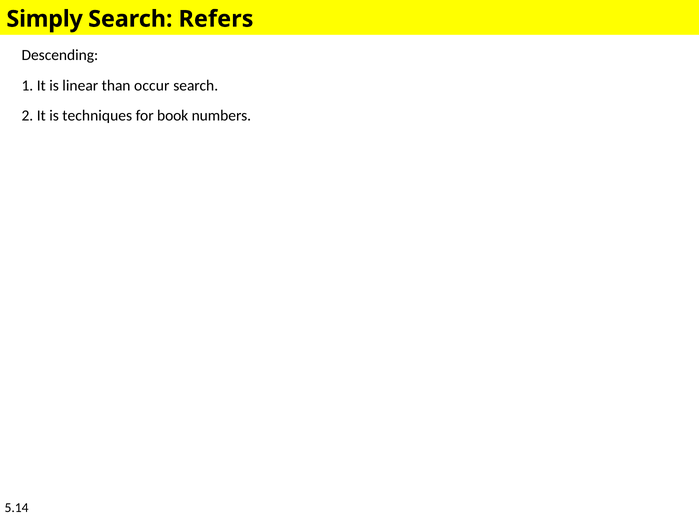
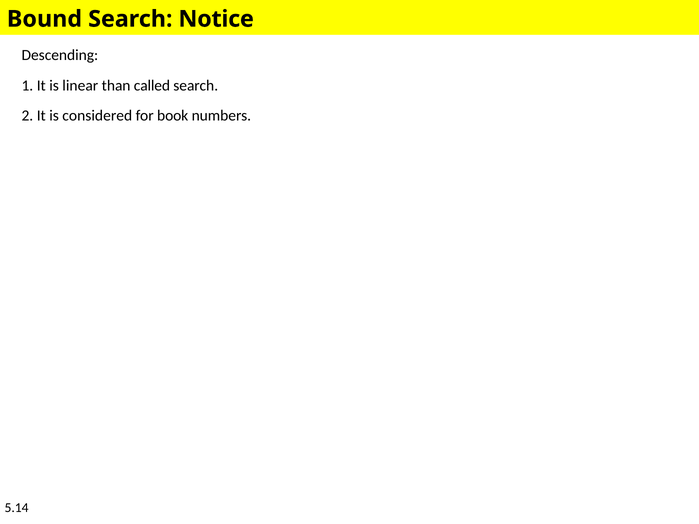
Simply: Simply -> Bound (44, 19)
Refers: Refers -> Notice (216, 19)
occur: occur -> called (152, 86)
techniques: techniques -> considered (97, 116)
